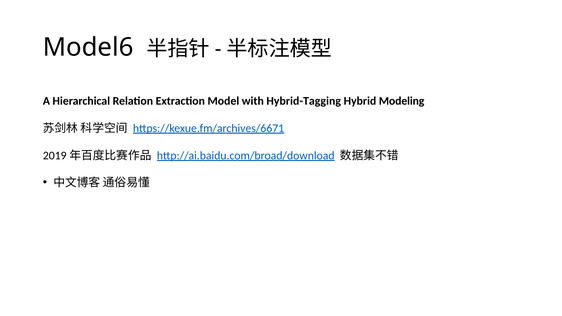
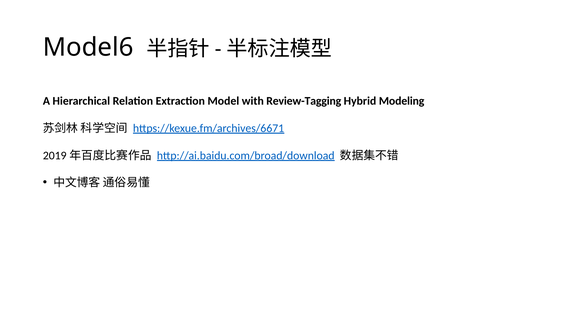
Hybrid-Tagging: Hybrid-Tagging -> Review-Tagging (304, 101)
